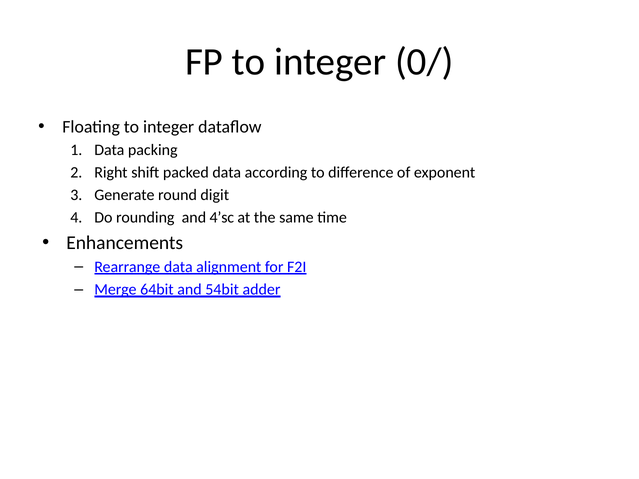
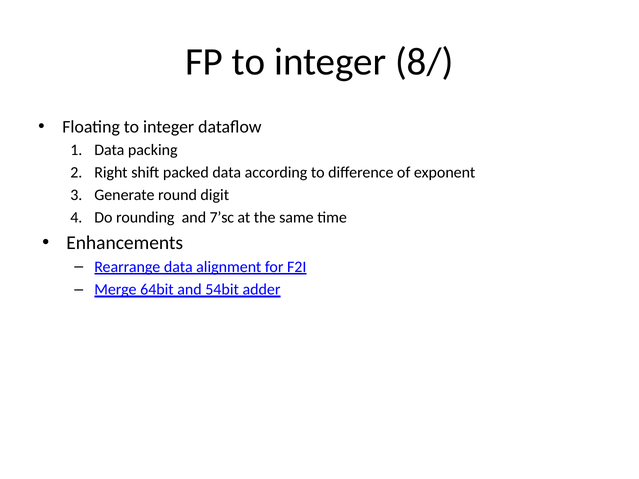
0/: 0/ -> 8/ (424, 62)
4’sc: 4’sc -> 7’sc (222, 217)
